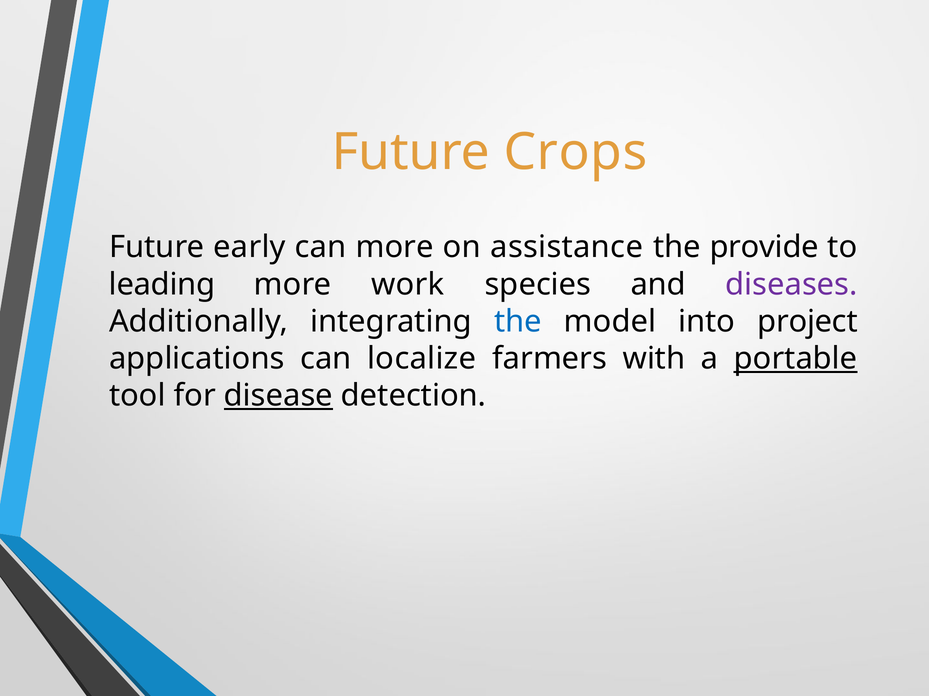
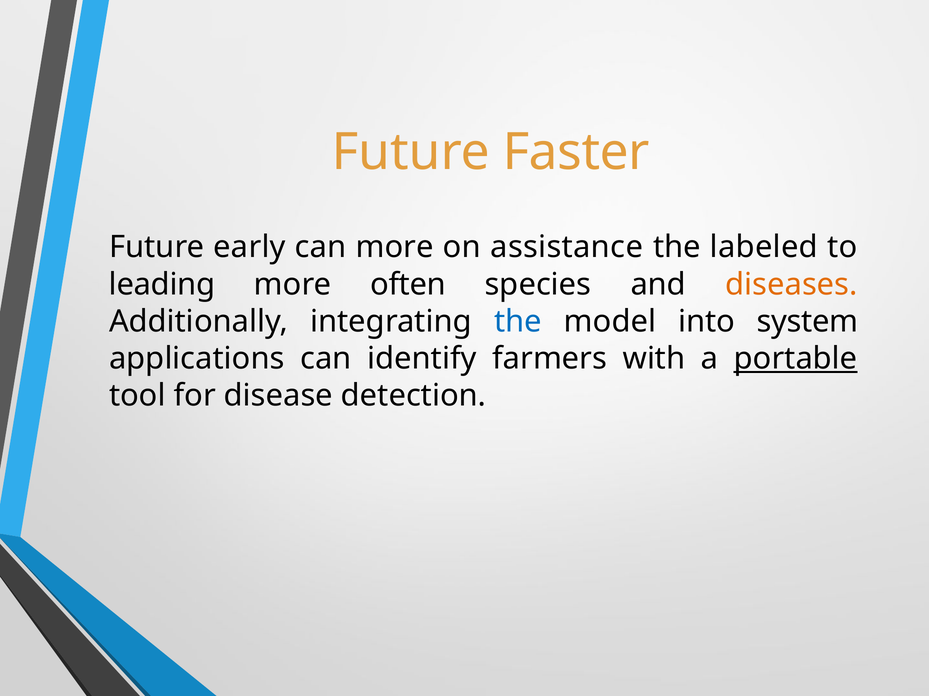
Crops: Crops -> Faster (576, 152)
provide: provide -> labeled (764, 247)
work: work -> often (408, 285)
diseases colour: purple -> orange (791, 285)
project: project -> system (808, 322)
localize: localize -> identify (422, 359)
disease underline: present -> none (278, 396)
